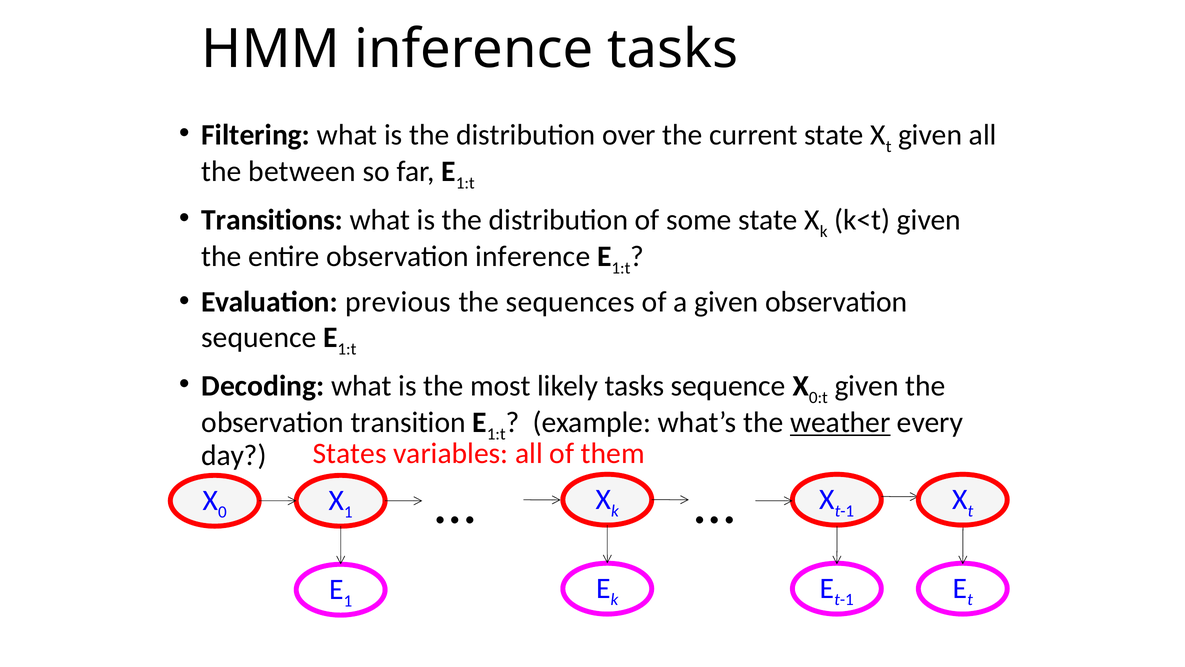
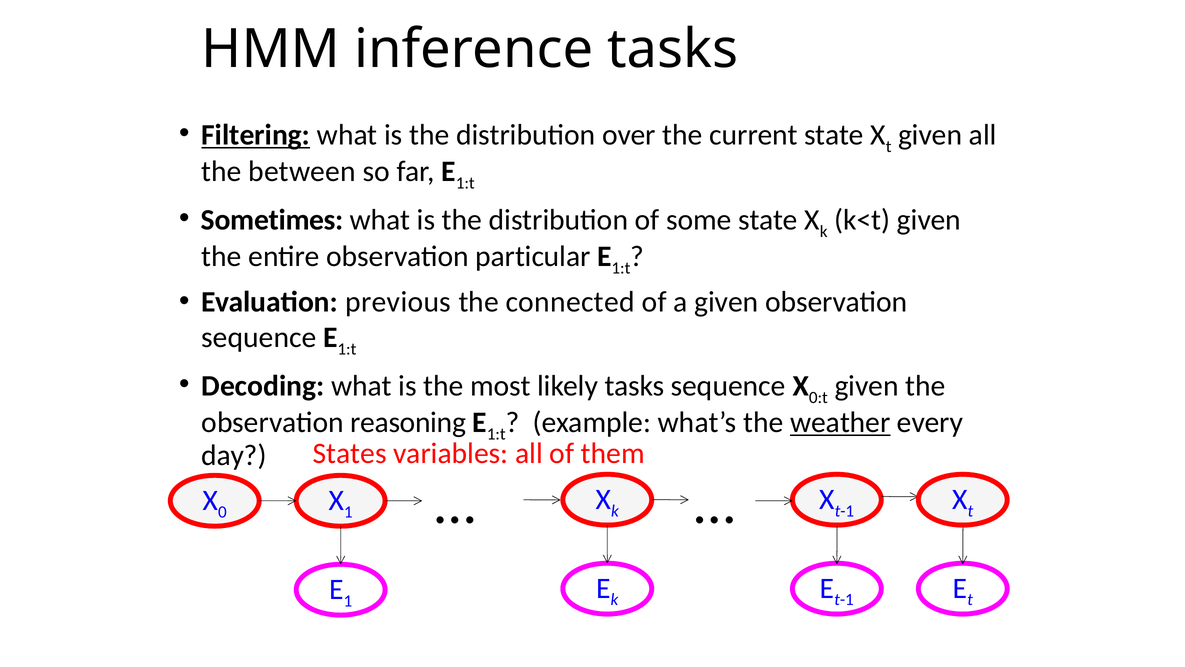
Filtering underline: none -> present (256, 135)
Transitions: Transitions -> Sometimes (272, 220)
observation inference: inference -> particular (533, 256)
sequences: sequences -> connected (570, 302)
transition: transition -> reasoning (408, 422)
